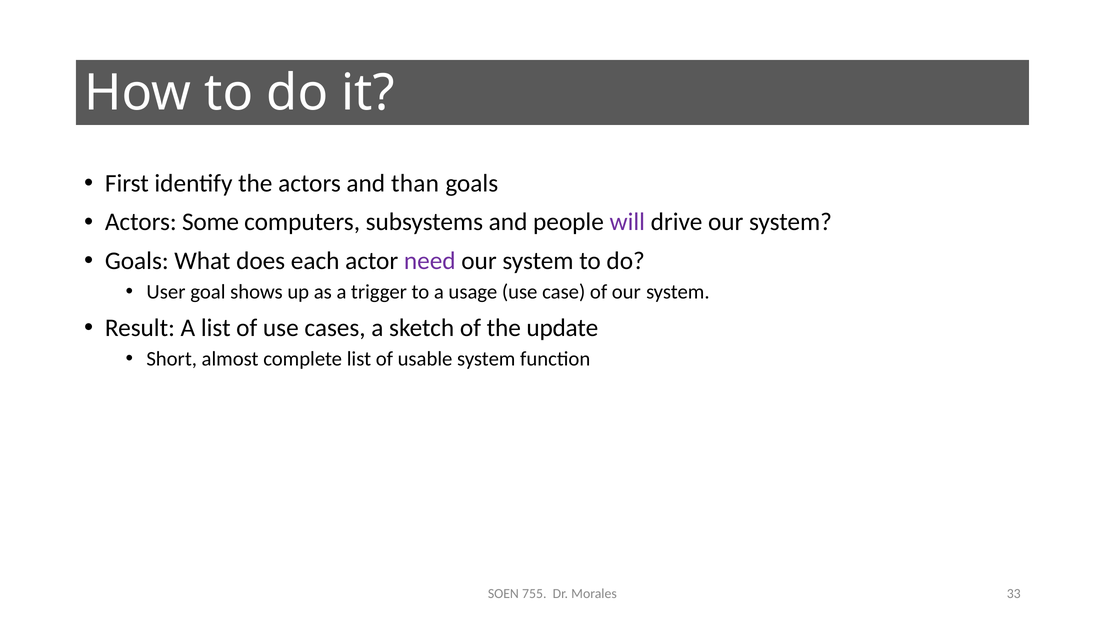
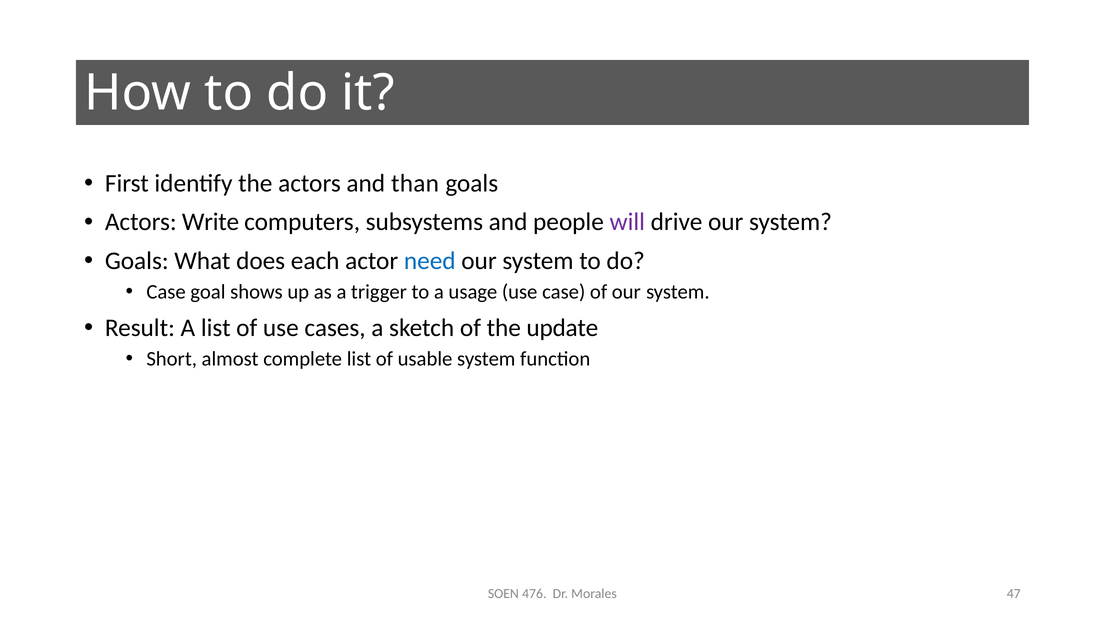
Some: Some -> Write (211, 222)
need colour: purple -> blue (430, 261)
User: User -> Case (166, 291)
755: 755 -> 476 (534, 593)
33: 33 -> 47 (1014, 593)
